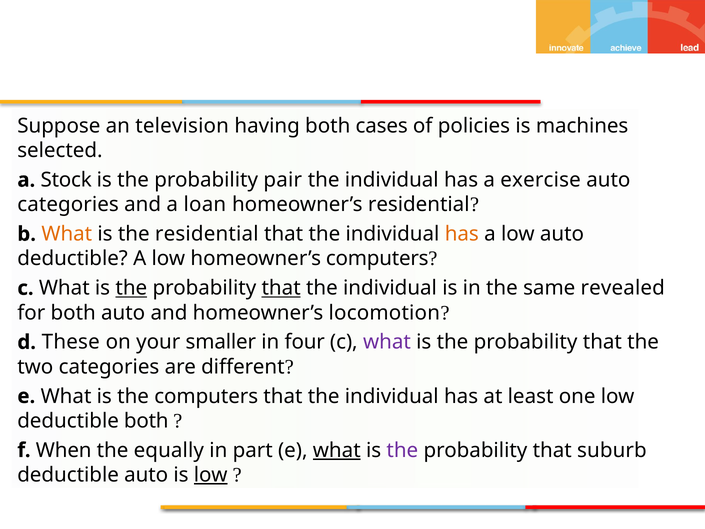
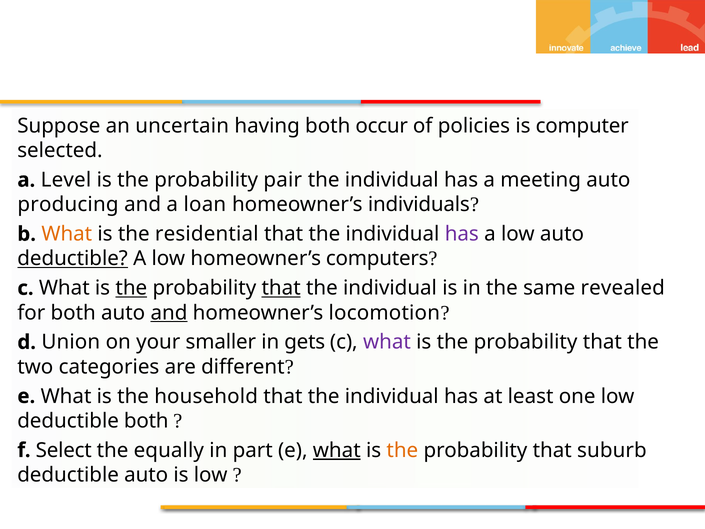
television: television -> uncertain (182, 126)
cases: cases -> occur (382, 126)
machines: machines -> computer (582, 126)
Stock: Stock -> Level (66, 180)
exercise: exercise -> meeting (541, 180)
categories: categories -> producing (68, 205)
homeowner’s residential: residential -> individuals (419, 205)
has colour: orange -> purple (462, 234)
deductible underline: none -> present (73, 259)
and underline: none -> present (169, 313)
These: These -> Union (71, 342)
four: four -> gets (305, 342)
the computers: computers -> household (206, 396)
When: When -> Select (64, 450)
the colour: purple -> orange (402, 450)
low underline: present -> none (211, 475)
